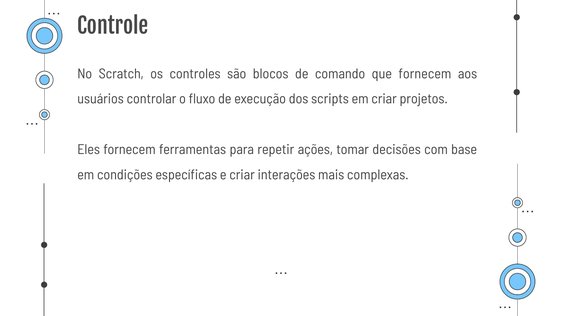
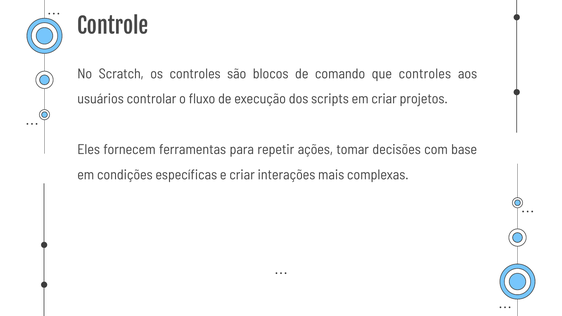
que fornecem: fornecem -> controles (425, 74)
